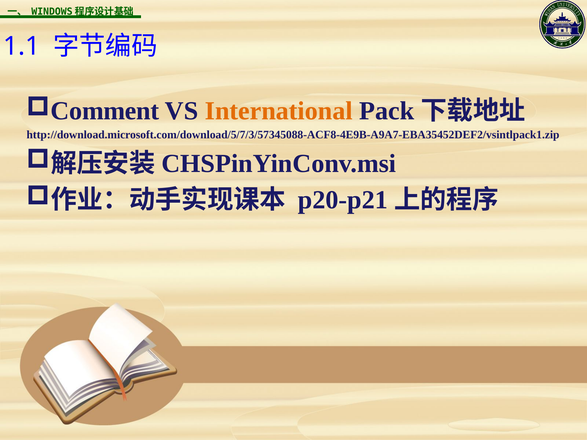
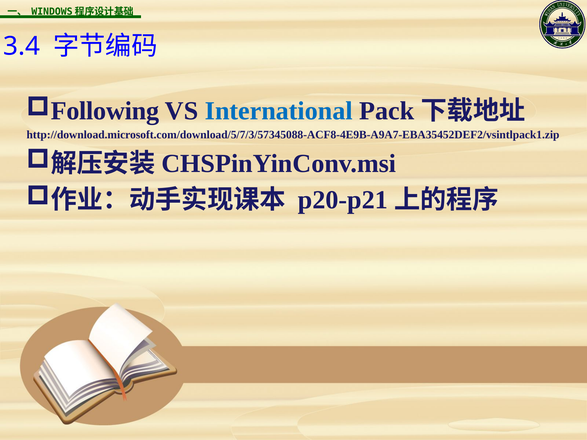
1.1: 1.1 -> 3.4 (22, 46)
Comment: Comment -> Following (105, 111)
International colour: orange -> blue (279, 111)
